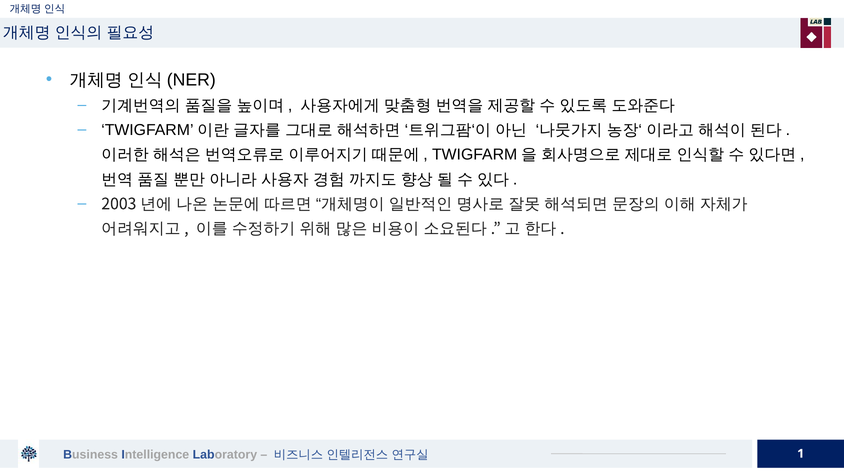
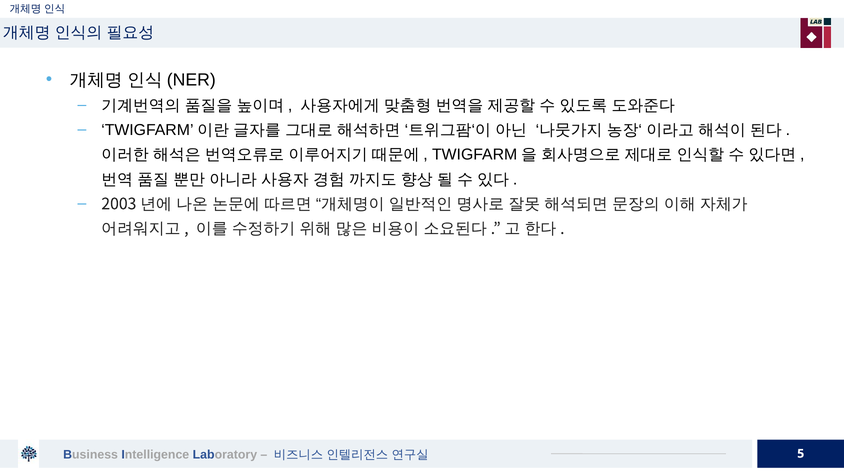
1: 1 -> 5 (801, 453)
